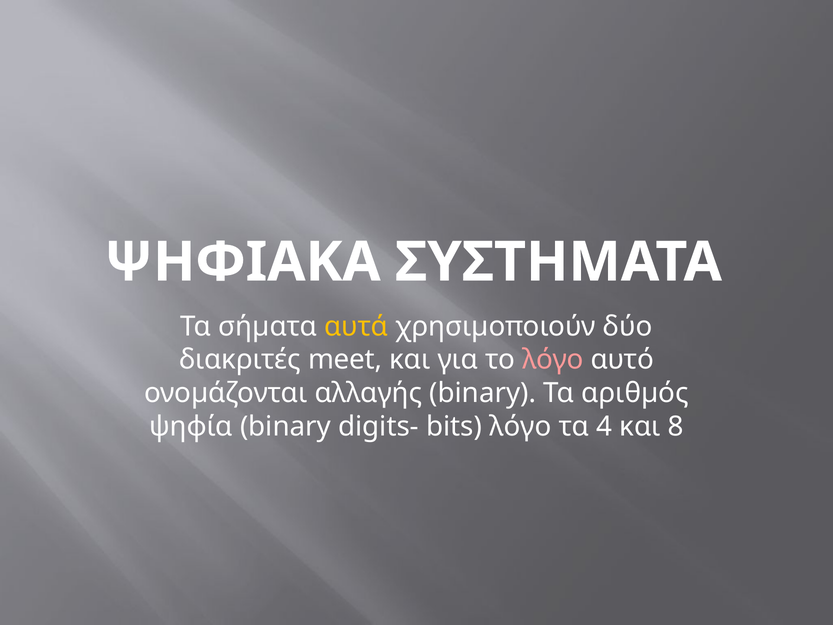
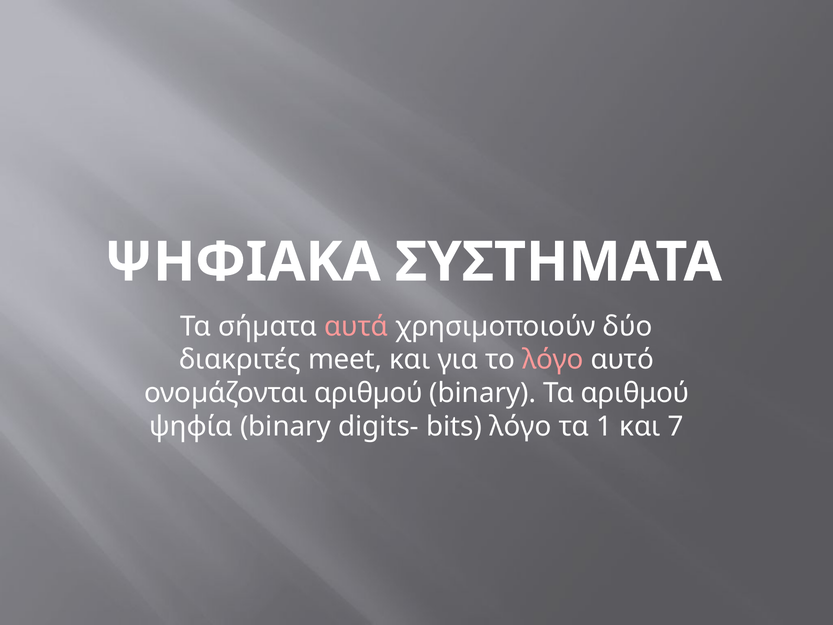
αυτά colour: yellow -> pink (356, 326)
ονοµάζονται αλλαγής: αλλαγής -> αριθµού (369, 393)
Τα αριθµός: αριθµός -> αριθμού (635, 393)
4: 4 -> 1 (604, 426)
8: 8 -> 7 (676, 426)
